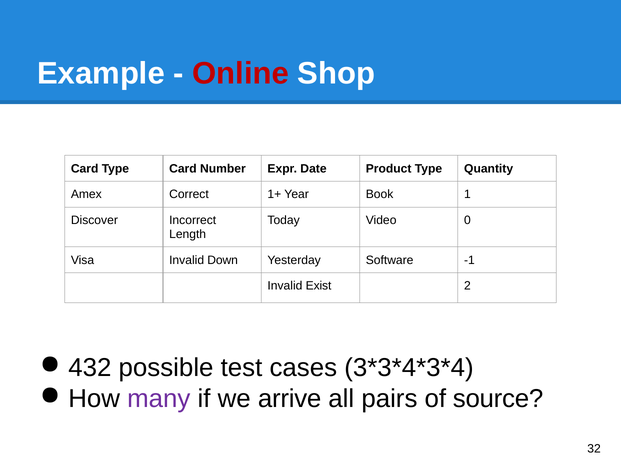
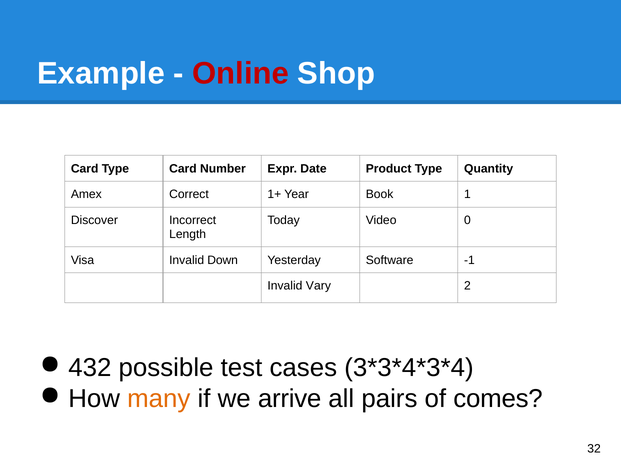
Exist: Exist -> Vary (318, 286)
many colour: purple -> orange (159, 398)
source: source -> comes (498, 398)
